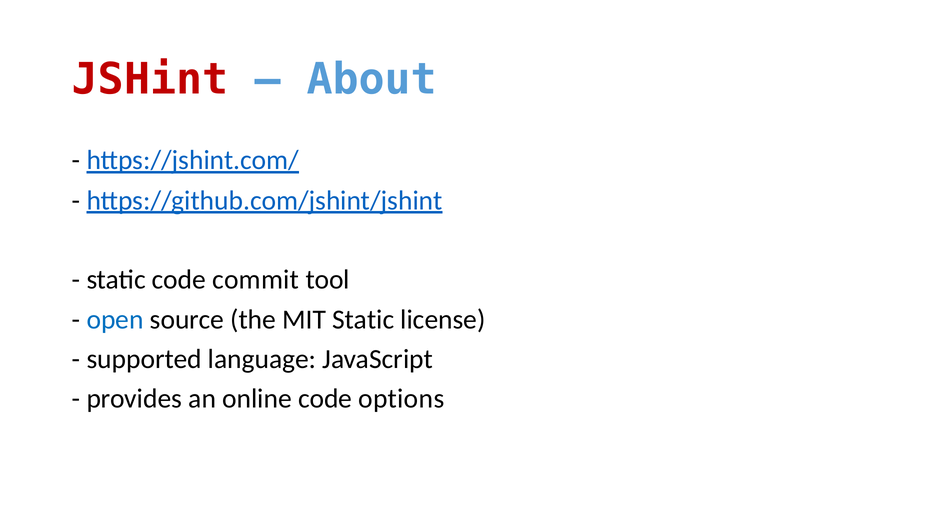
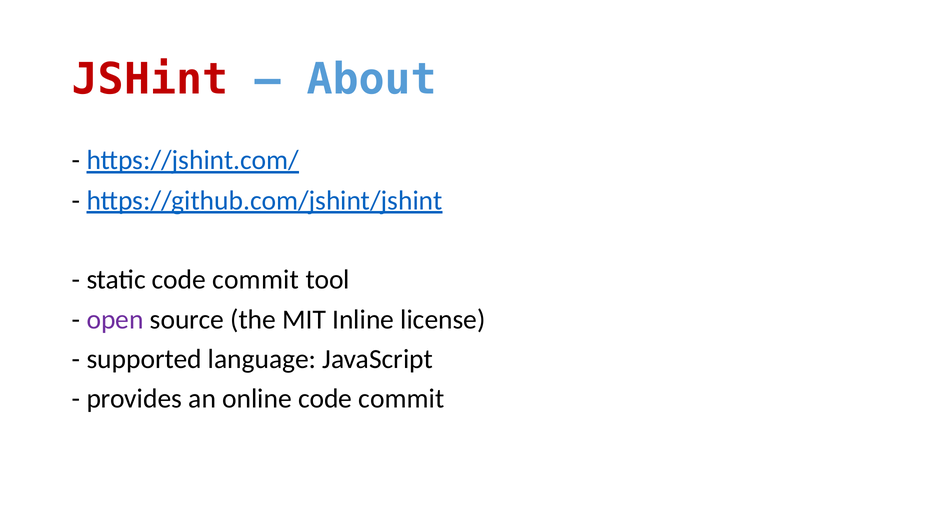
open colour: blue -> purple (115, 319)
MIT Static: Static -> Inline (363, 319)
online code options: options -> commit (401, 399)
